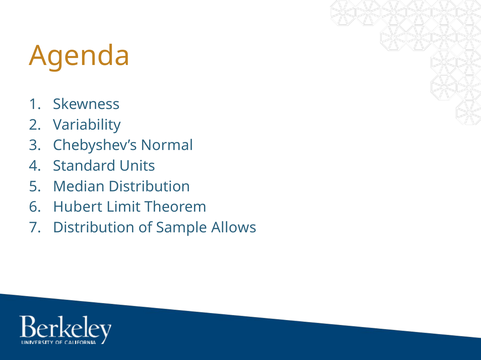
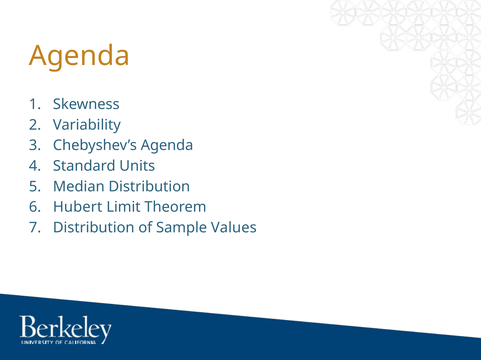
Chebyshev’s Normal: Normal -> Agenda (167, 146)
Allows: Allows -> Values (234, 228)
